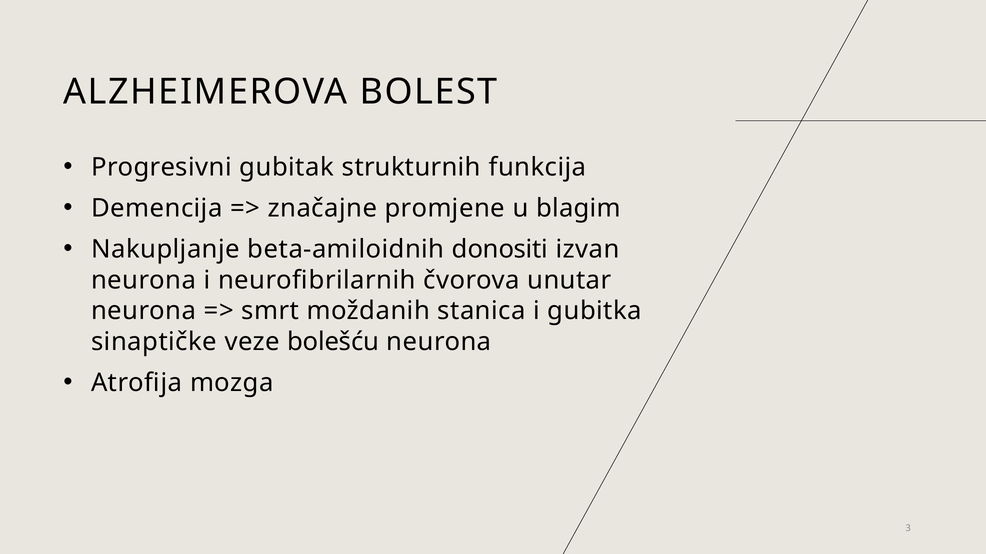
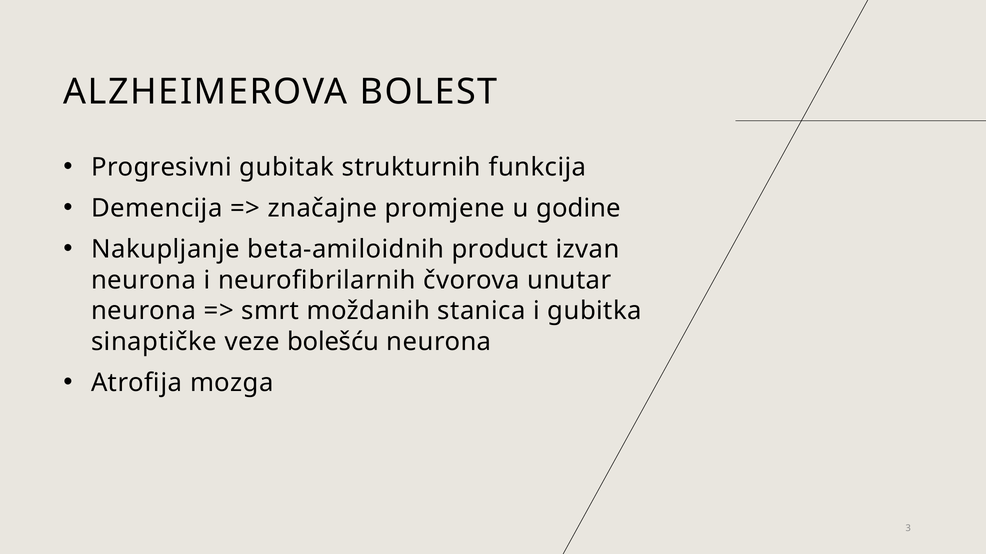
blagim: blagim -> godine (578, 209)
donositi: donositi -> product (500, 250)
